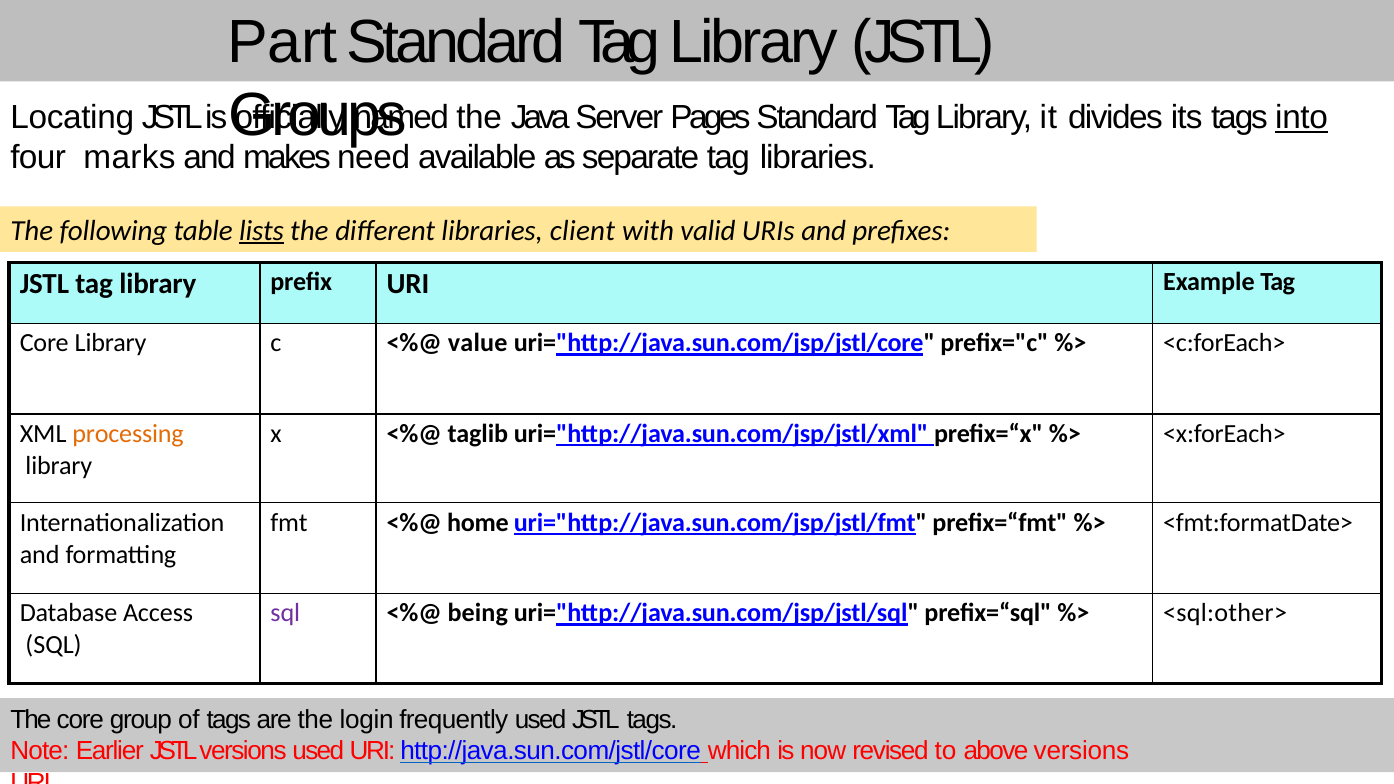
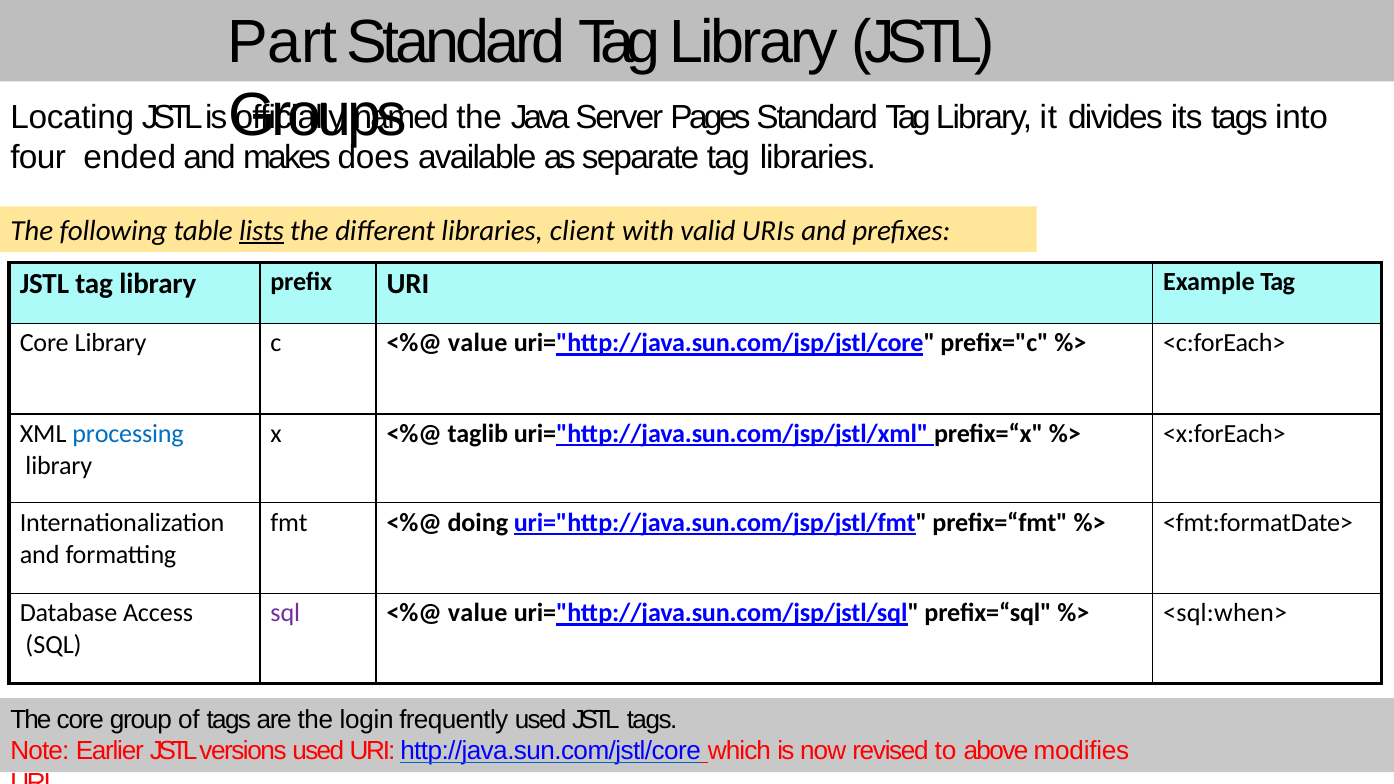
into underline: present -> none (1302, 117)
marks: marks -> ended (130, 157)
need: need -> does (374, 157)
processing colour: orange -> blue (128, 434)
home: home -> doing (478, 523)
being: being -> value (478, 613)
<sql:other>: <sql:other> -> <sql:when> (1225, 613)
above versions: versions -> modifies (1081, 751)
